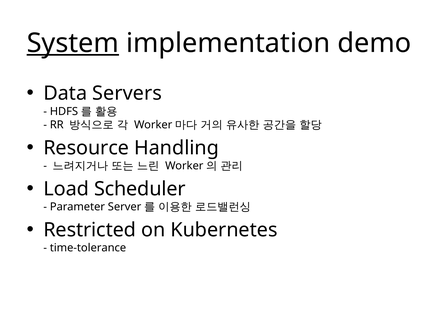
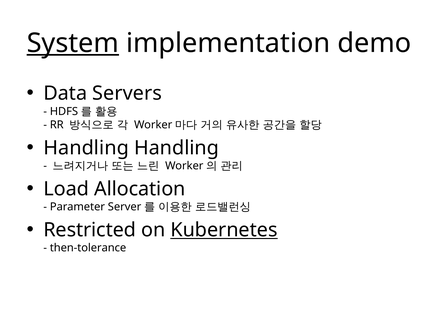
Resource: Resource -> Handling (86, 148)
Scheduler: Scheduler -> Allocation (140, 189)
Kubernetes underline: none -> present (224, 230)
time-tolerance: time-tolerance -> then-tolerance (88, 248)
